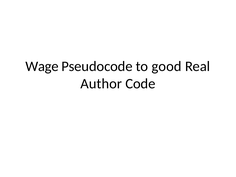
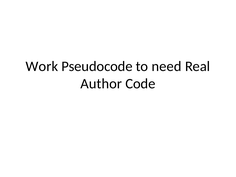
Wage: Wage -> Work (42, 66)
good: good -> need (167, 66)
